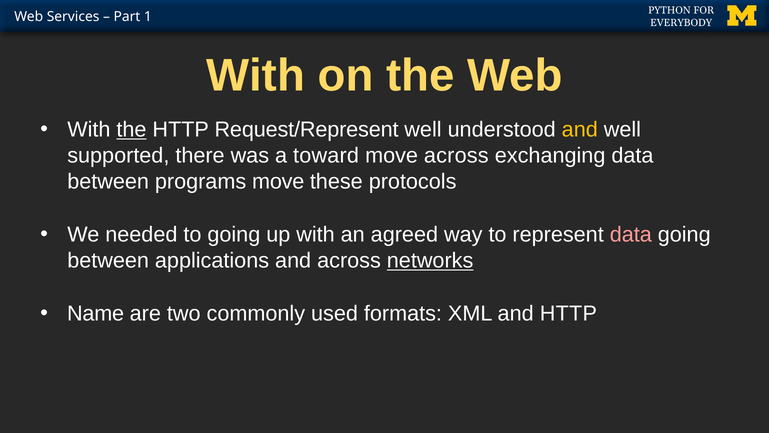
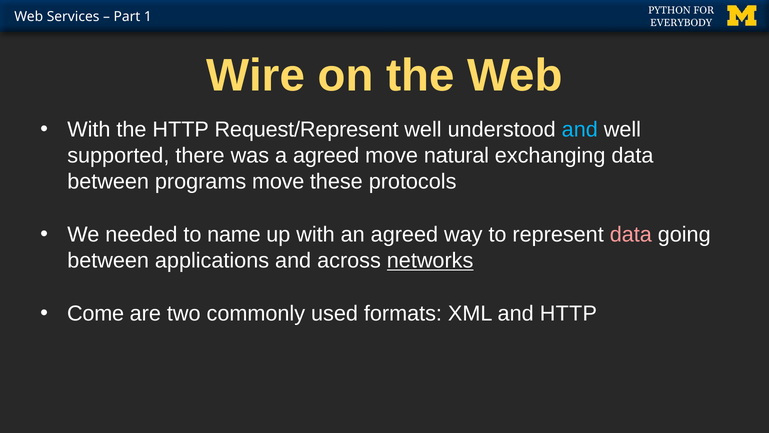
With: With -> Wire (256, 76)
the underline: present -> none (132, 130)
and colour: yellow -> light blue (580, 130)
a toward: toward -> agreed (326, 155)
move across: across -> natural (457, 155)
to going: going -> name (234, 234)
Name: Name -> Come (96, 313)
